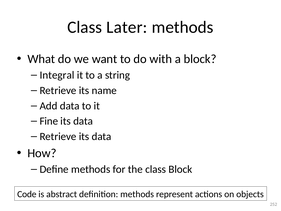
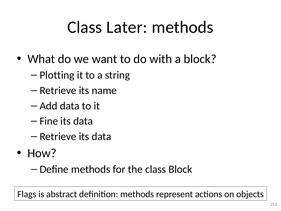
Integral: Integral -> Plotting (57, 75)
Code: Code -> Flags (27, 194)
